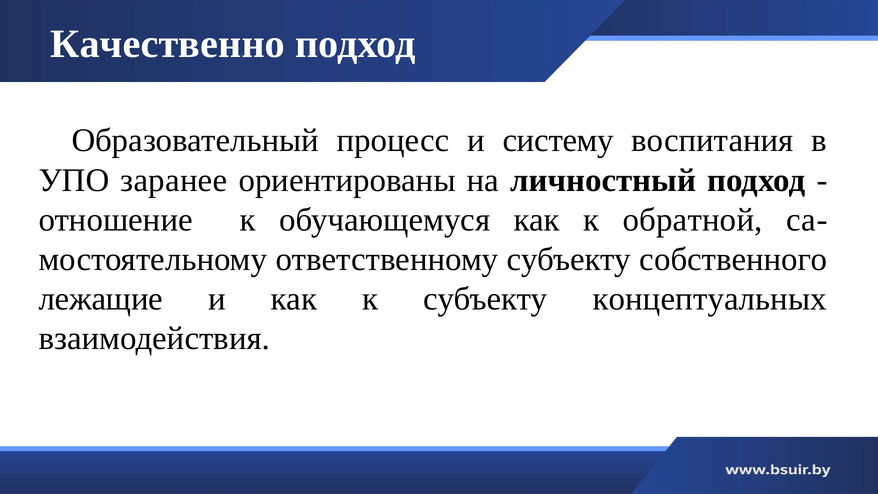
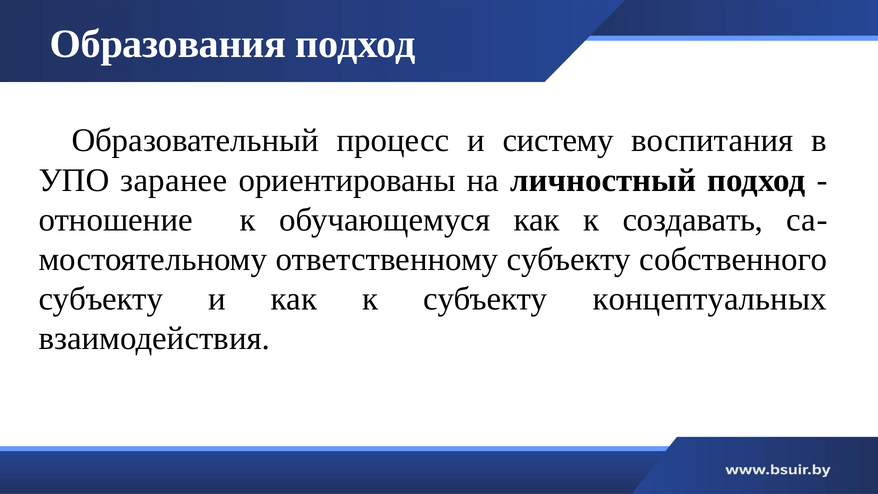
Качественно: Качественно -> Образования (168, 44)
обратной: обратной -> создавать (693, 220)
лежащие: лежащие -> субъекту (101, 299)
